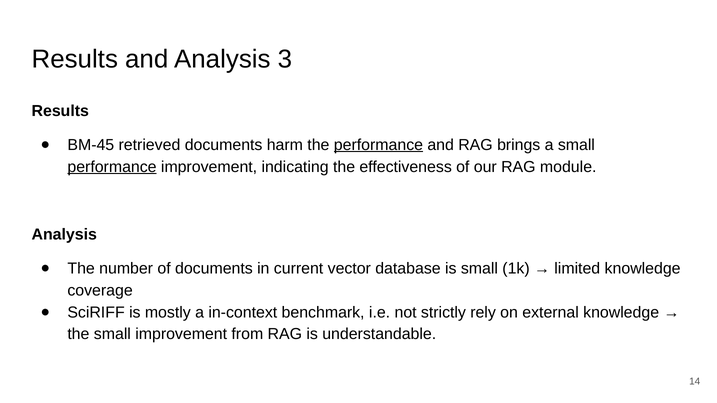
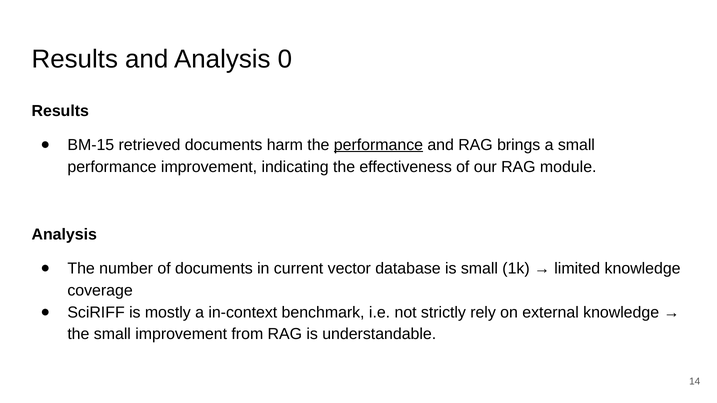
3: 3 -> 0 (285, 59)
BM-45: BM-45 -> BM-15 (91, 145)
performance underline: present -> none (112, 167)
